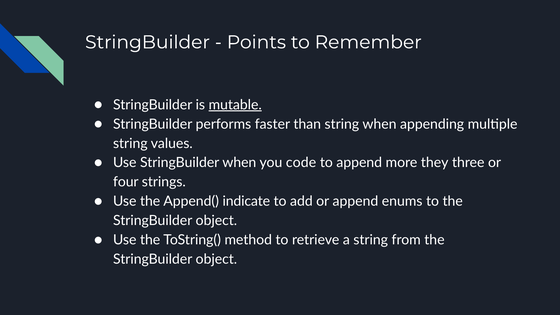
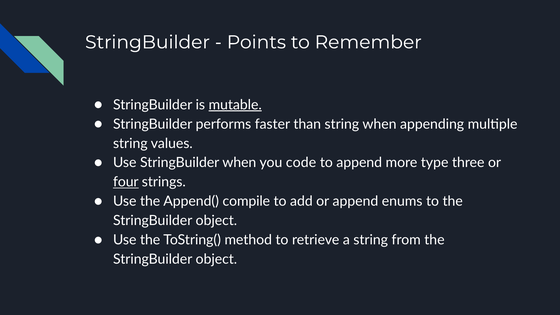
they: they -> type (435, 163)
four underline: none -> present (126, 182)
indicate: indicate -> compile (246, 201)
